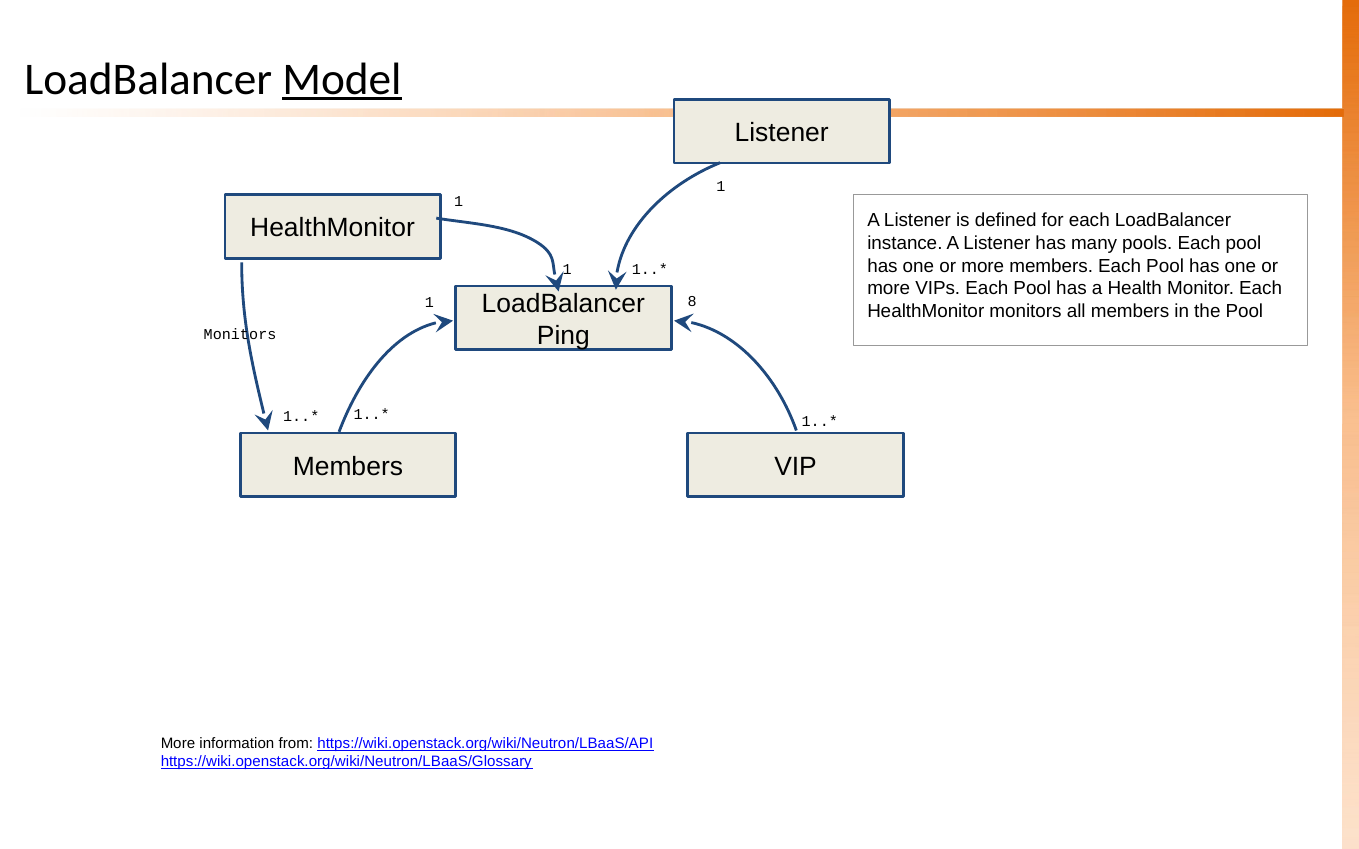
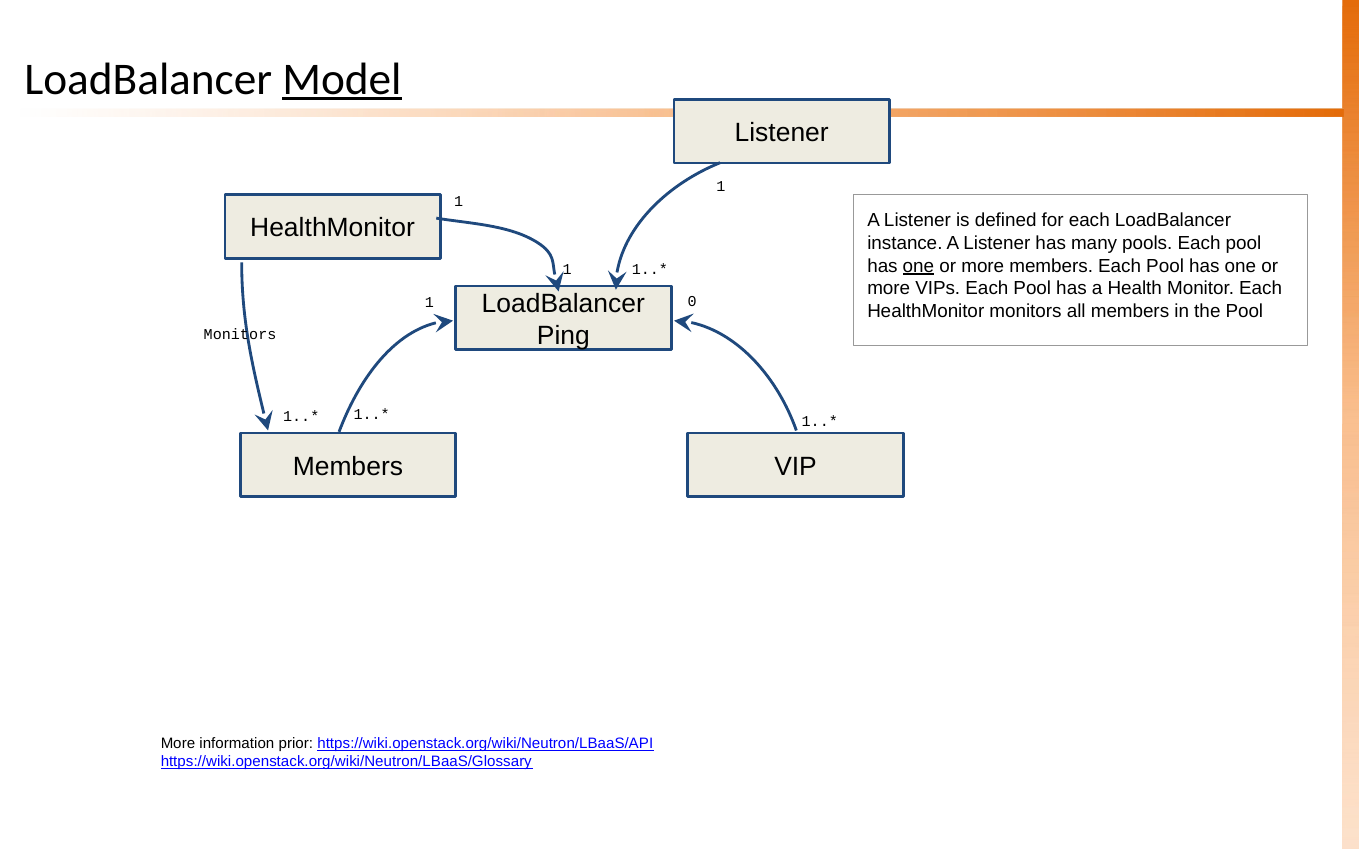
one underline: none -> present (918, 266)
8: 8 -> 0 (692, 302)
from: from -> prior (296, 744)
